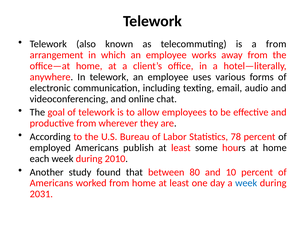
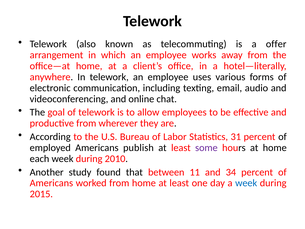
a from: from -> offer (276, 44)
78: 78 -> 31 (236, 137)
some colour: black -> purple (206, 148)
80: 80 -> 11 (195, 172)
10: 10 -> 34 (231, 172)
2031: 2031 -> 2015 (41, 194)
